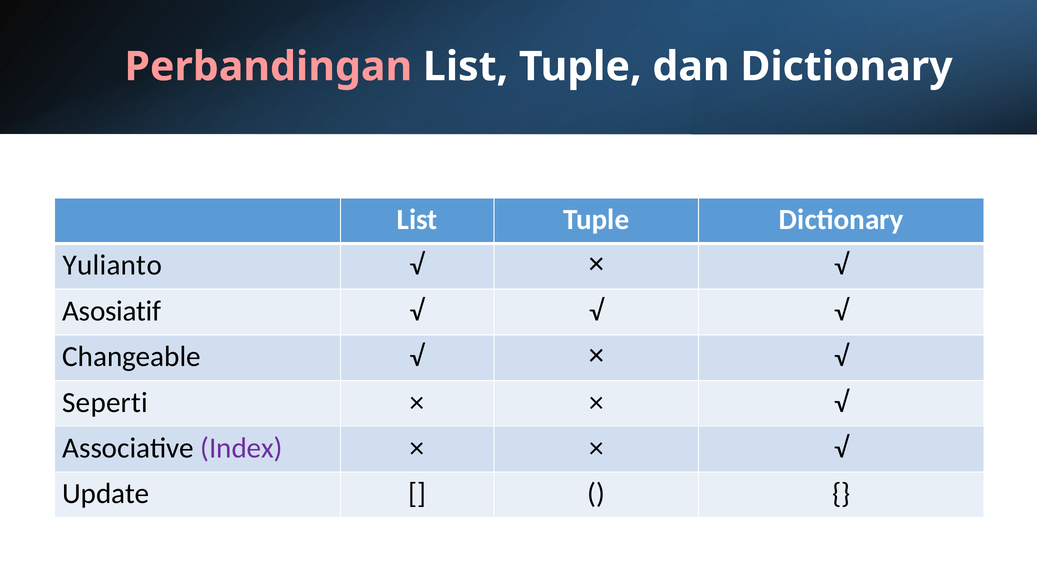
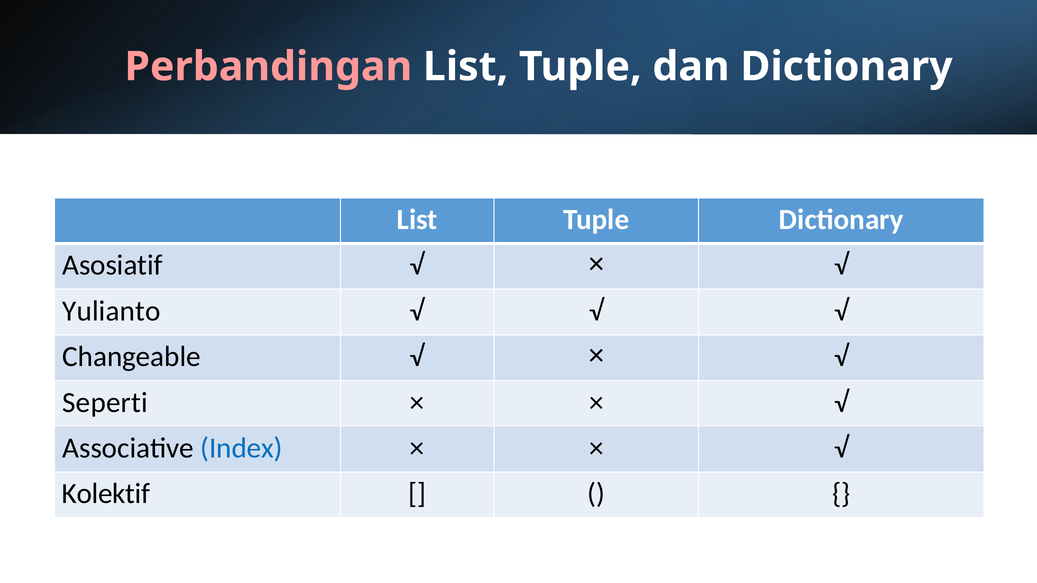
Yulianto: Yulianto -> Asosiatif (112, 265)
Asosiatif: Asosiatif -> Yulianto (111, 311)
Index colour: purple -> blue (241, 448)
Update: Update -> Kolektif (106, 494)
